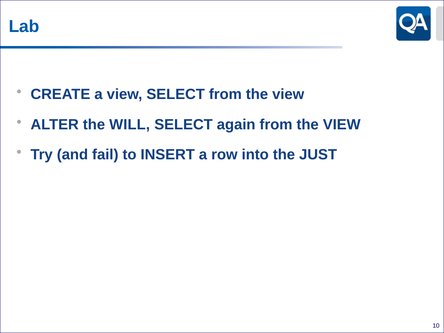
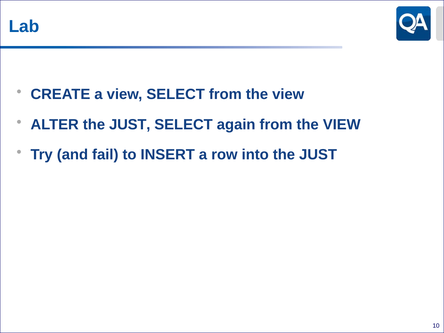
ALTER the WILL: WILL -> JUST (130, 125)
